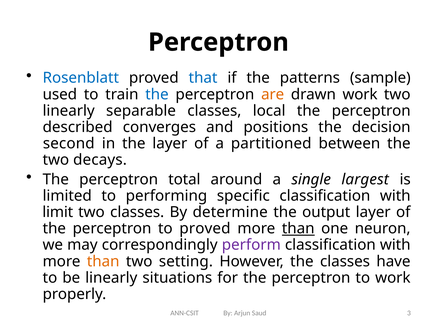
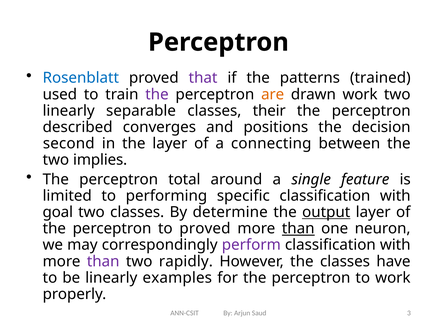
that colour: blue -> purple (203, 78)
sample: sample -> trained (380, 78)
the colour: blue -> purple (157, 94)
local: local -> their (269, 111)
partitioned: partitioned -> connecting (271, 143)
decays: decays -> implies (100, 160)
largest: largest -> feature (365, 179)
limit: limit -> goal (58, 212)
output underline: none -> present (326, 212)
than colour: orange -> purple (103, 261)
setting: setting -> rapidly (186, 261)
situations: situations -> examples (177, 278)
